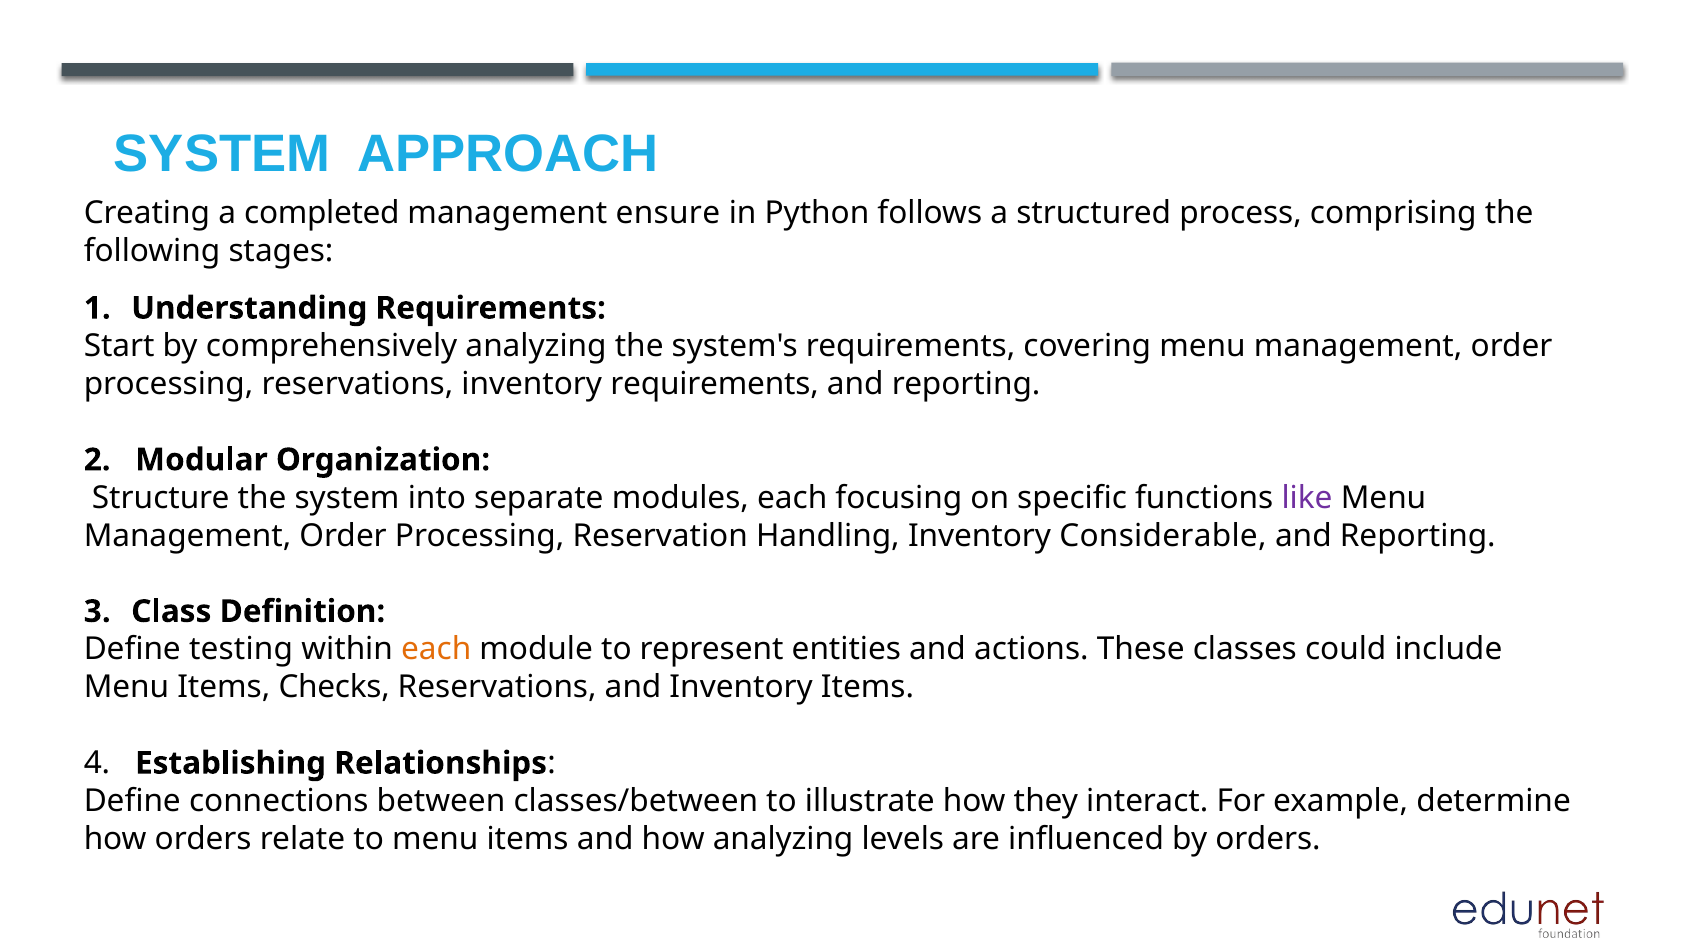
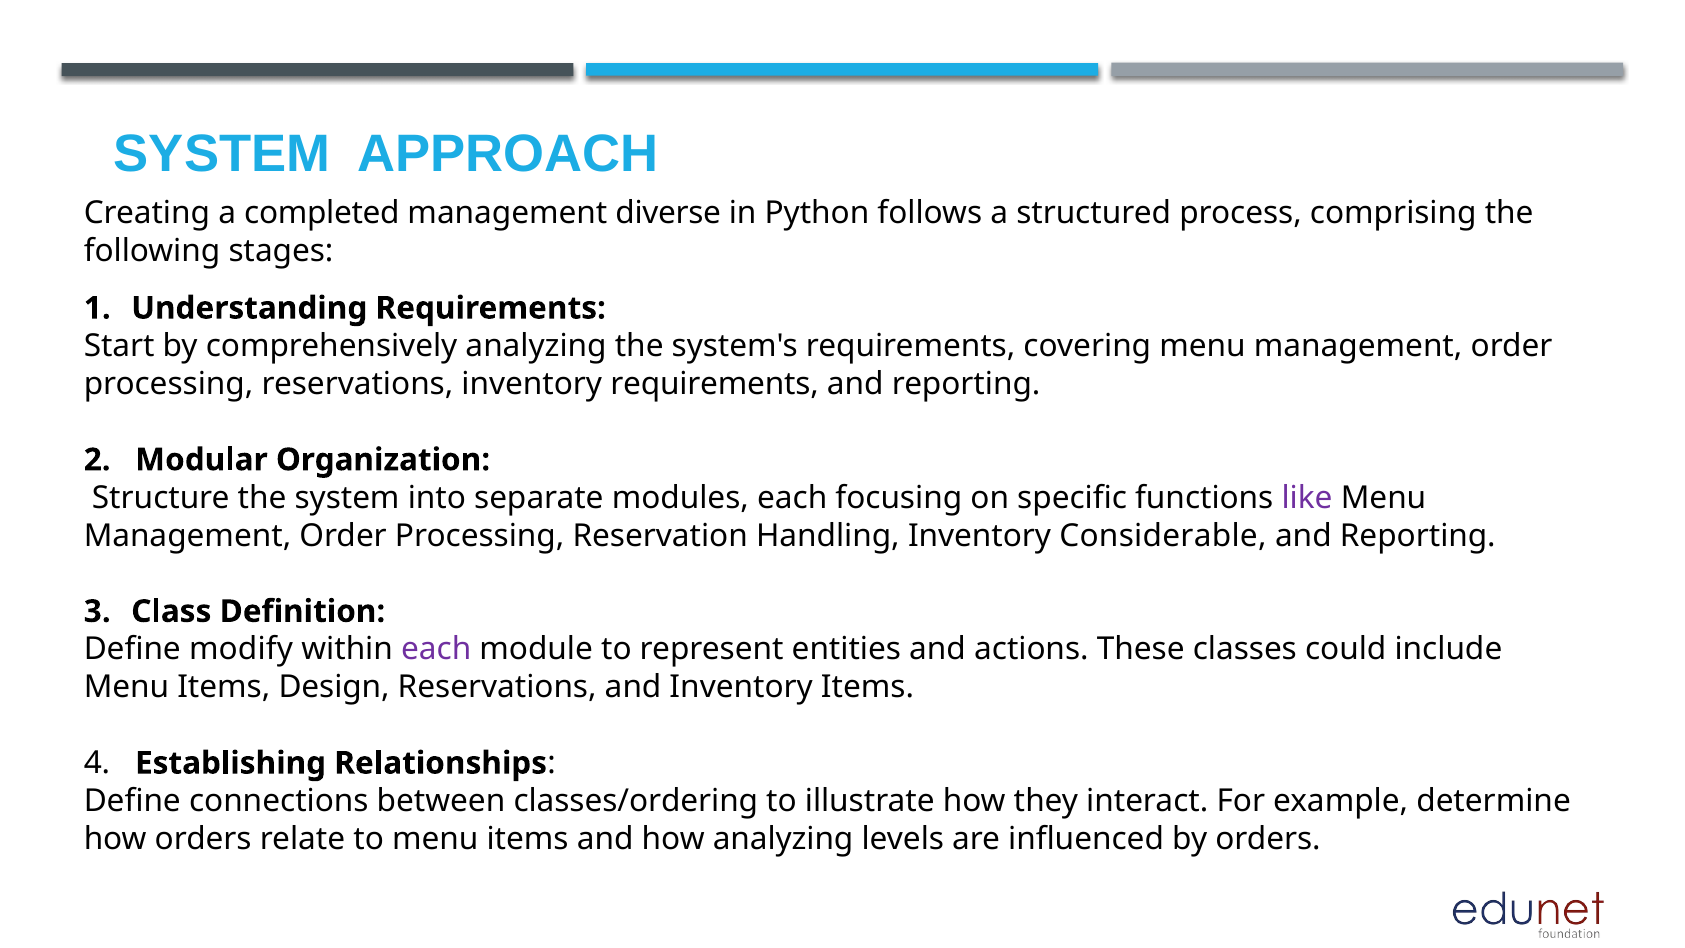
ensure: ensure -> diverse (668, 213)
testing: testing -> modify (241, 649)
each colour: orange -> purple (436, 649)
Checks: Checks -> Design (334, 687)
classes/between: classes/between -> classes/ordering (636, 801)
